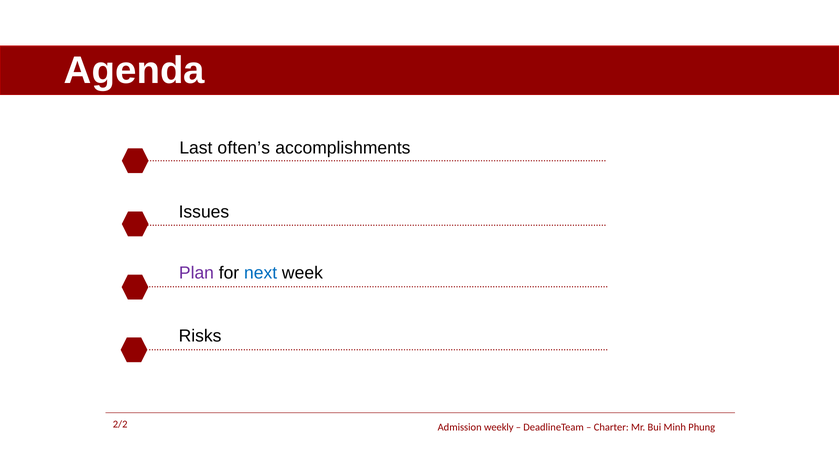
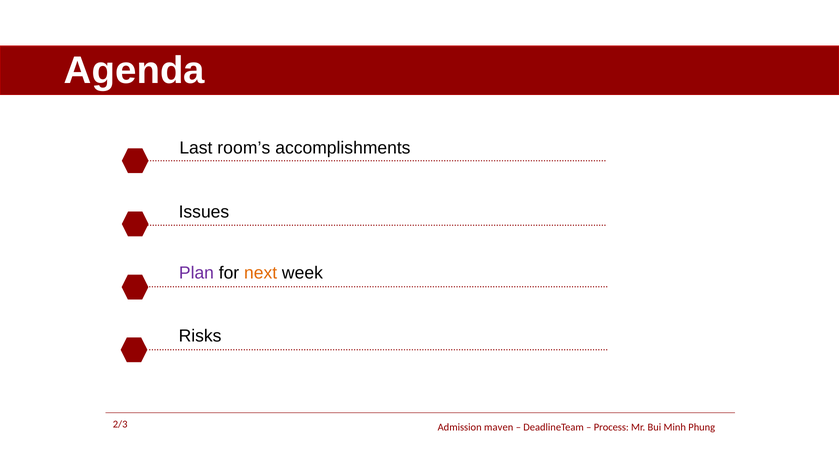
often’s: often’s -> room’s (244, 148)
next colour: blue -> orange (261, 273)
2/2: 2/2 -> 2/3 (120, 424)
weekly: weekly -> maven (499, 427)
Charter: Charter -> Process (611, 427)
